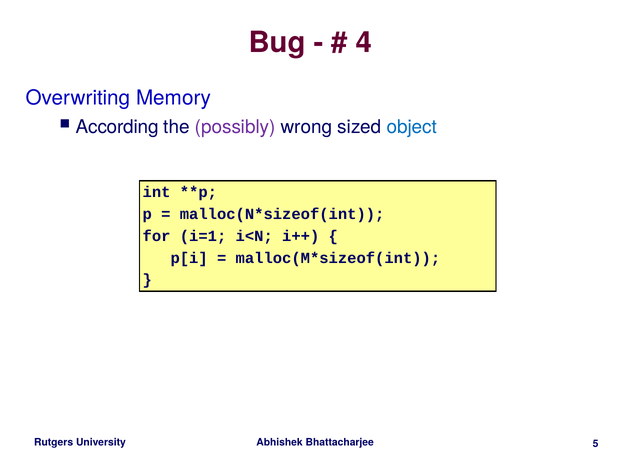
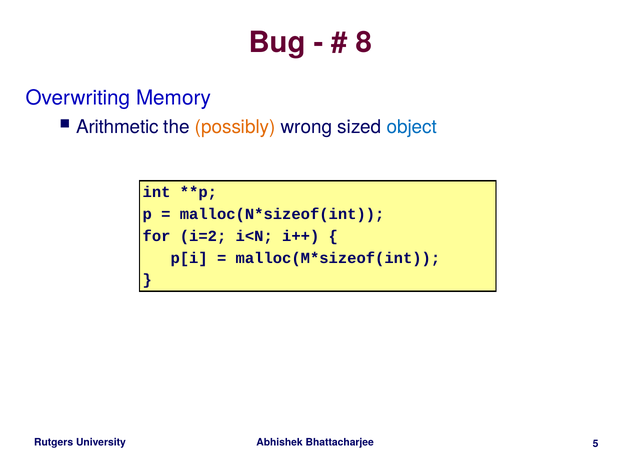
4: 4 -> 8 (364, 43)
According: According -> Arithmetic (117, 127)
possibly colour: purple -> orange (235, 127)
i=1: i=1 -> i=2 (203, 236)
